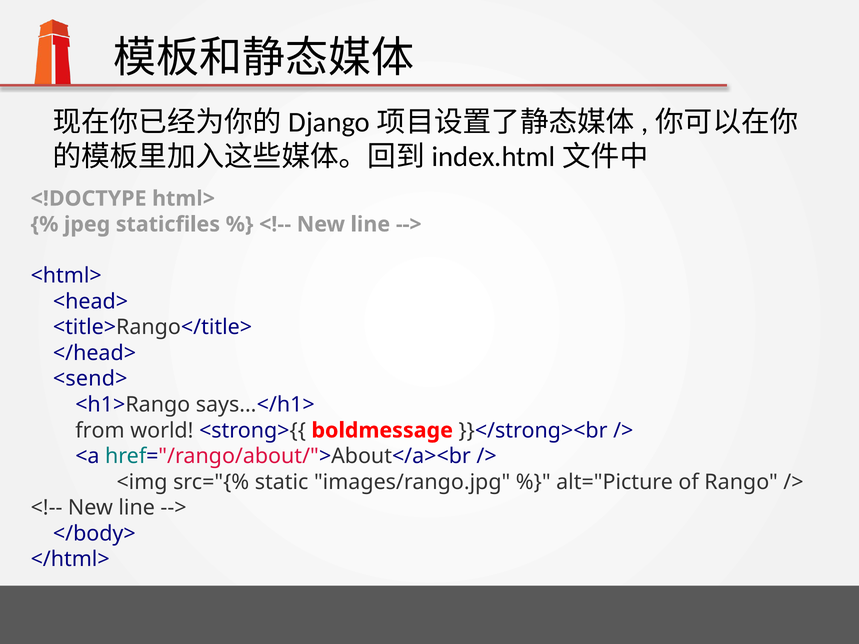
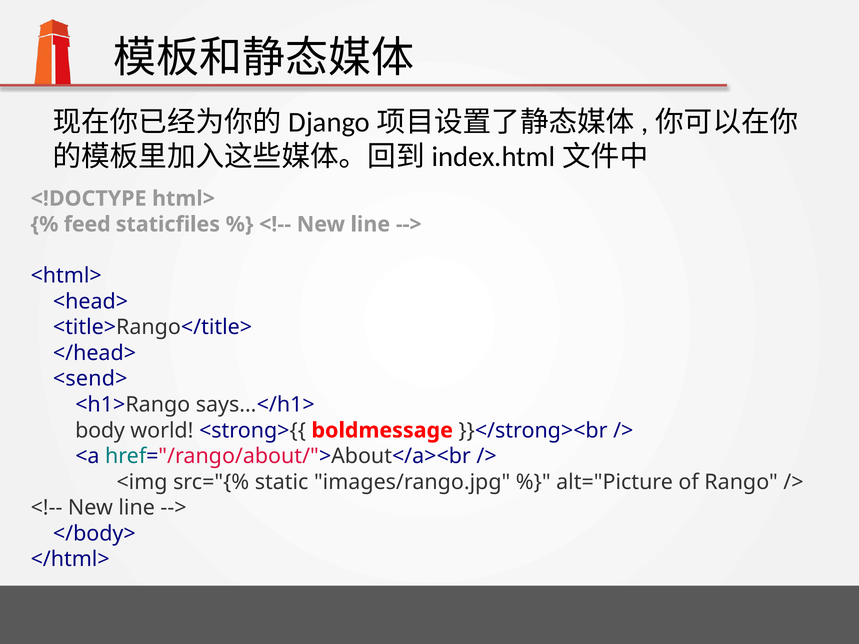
jpeg: jpeg -> feed (87, 224)
from: from -> body (100, 431)
